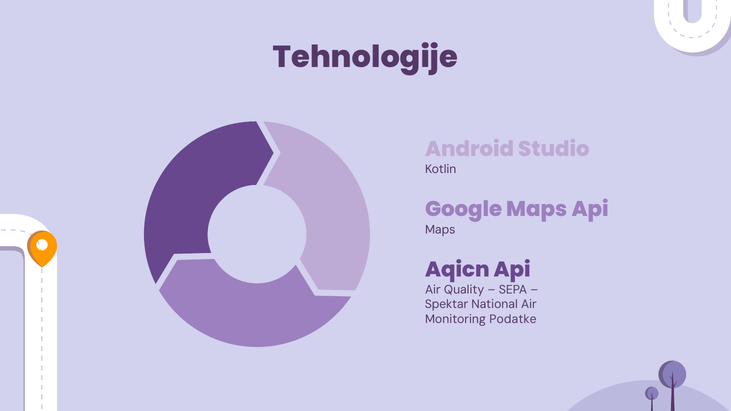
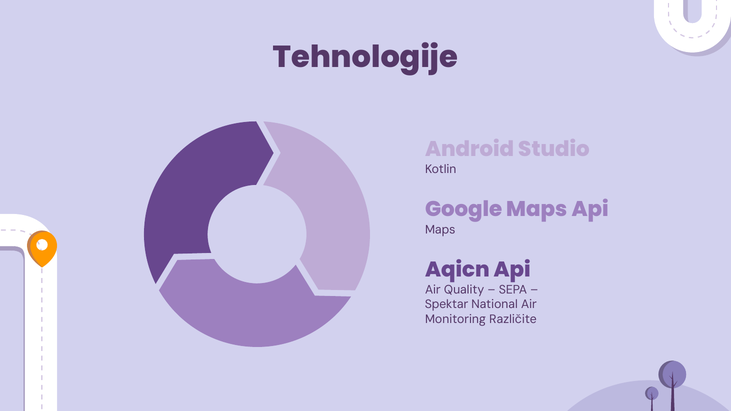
Podatke: Podatke -> Različite (513, 319)
